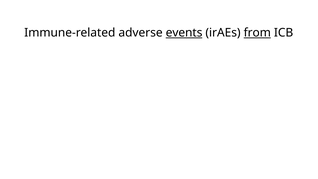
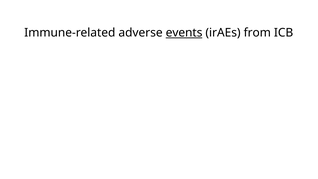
from underline: present -> none (257, 33)
